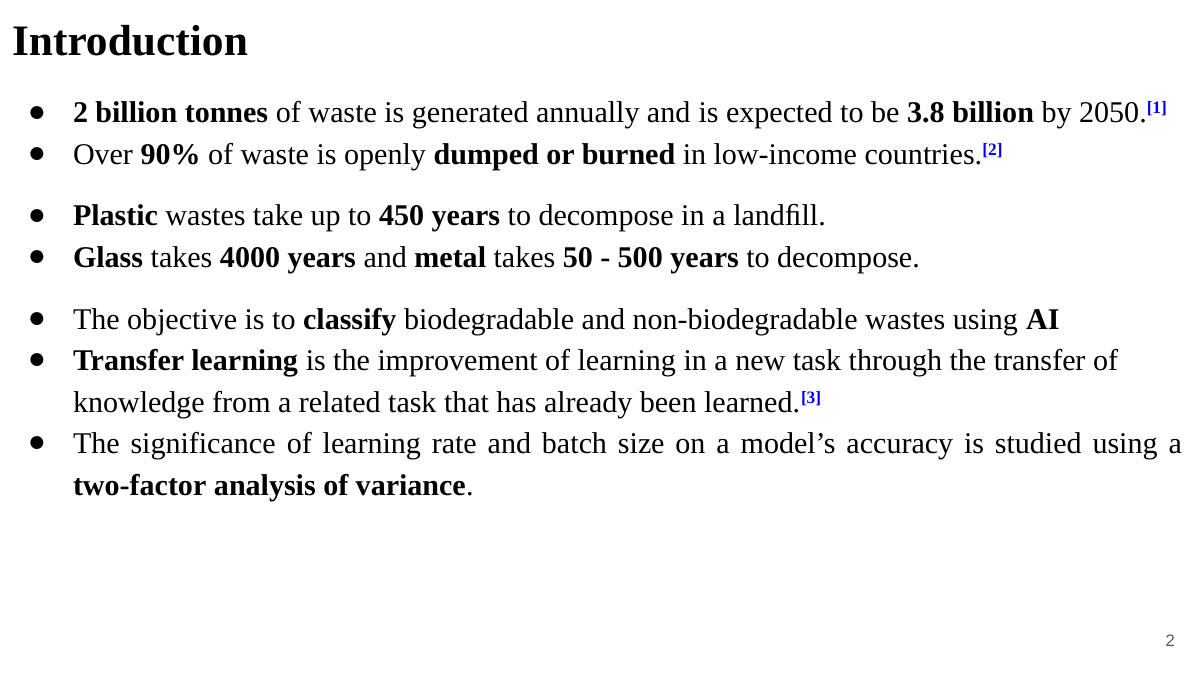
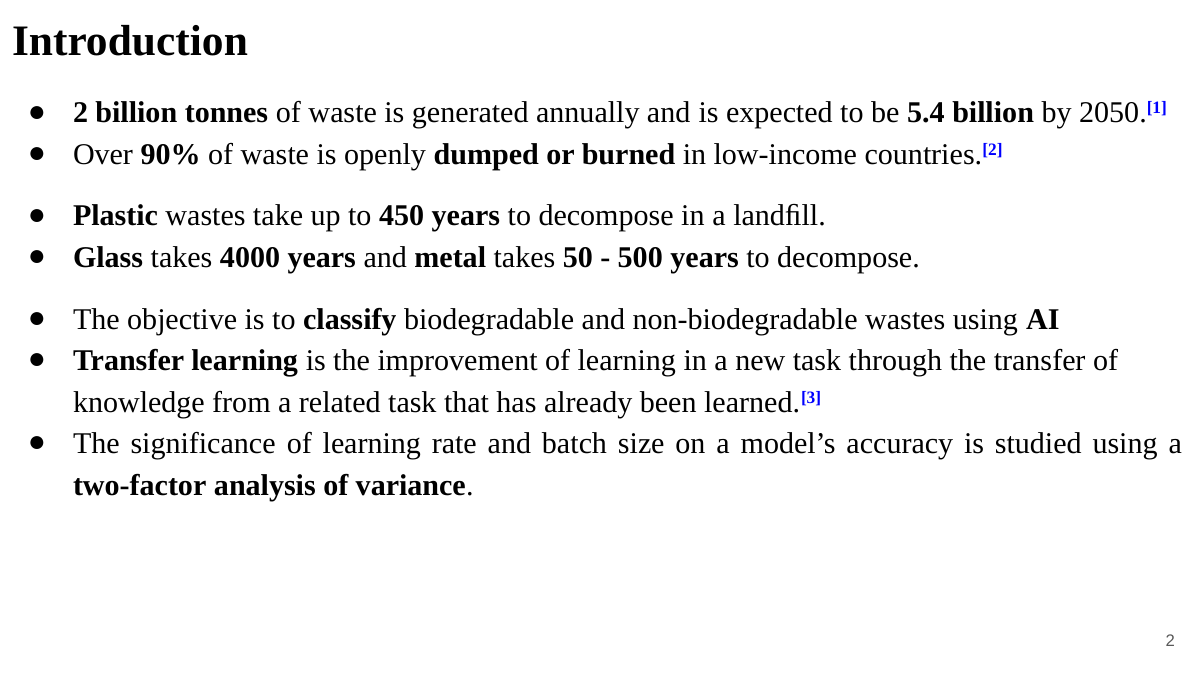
3.8: 3.8 -> 5.4 (926, 113)
